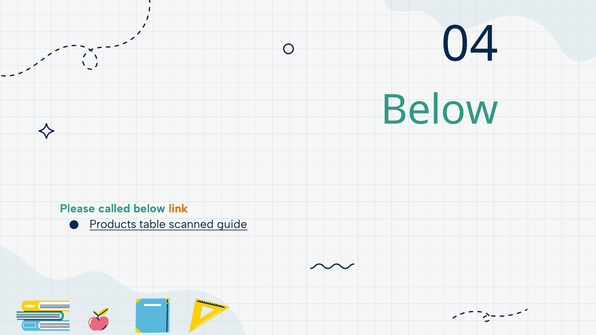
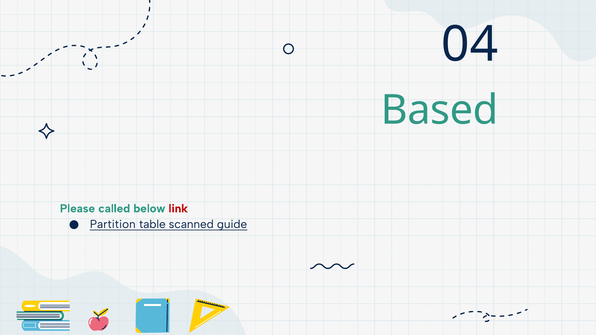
Below: Below -> Based (440, 110)
link colour: orange -> red (178, 209)
Products: Products -> Partition (113, 225)
